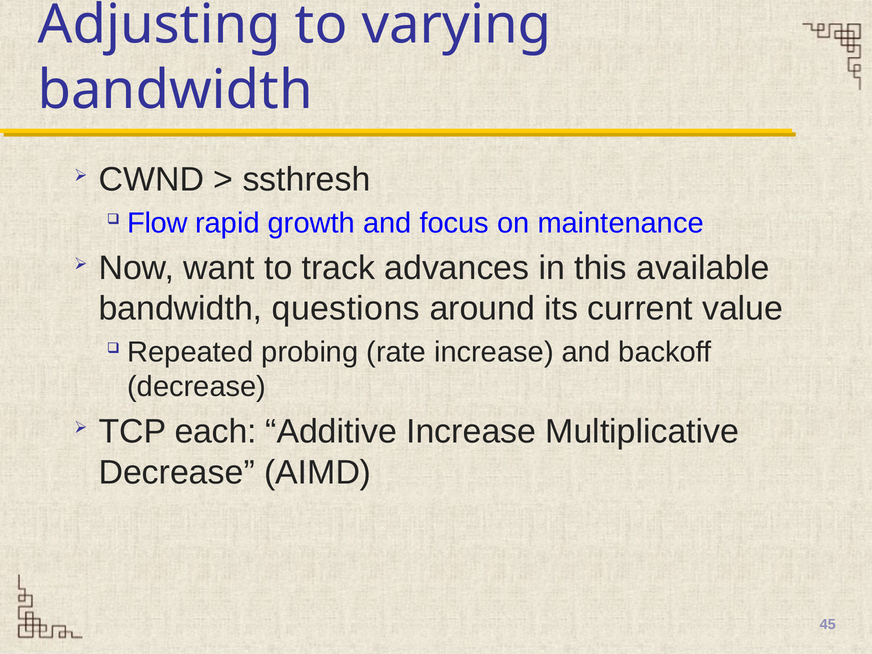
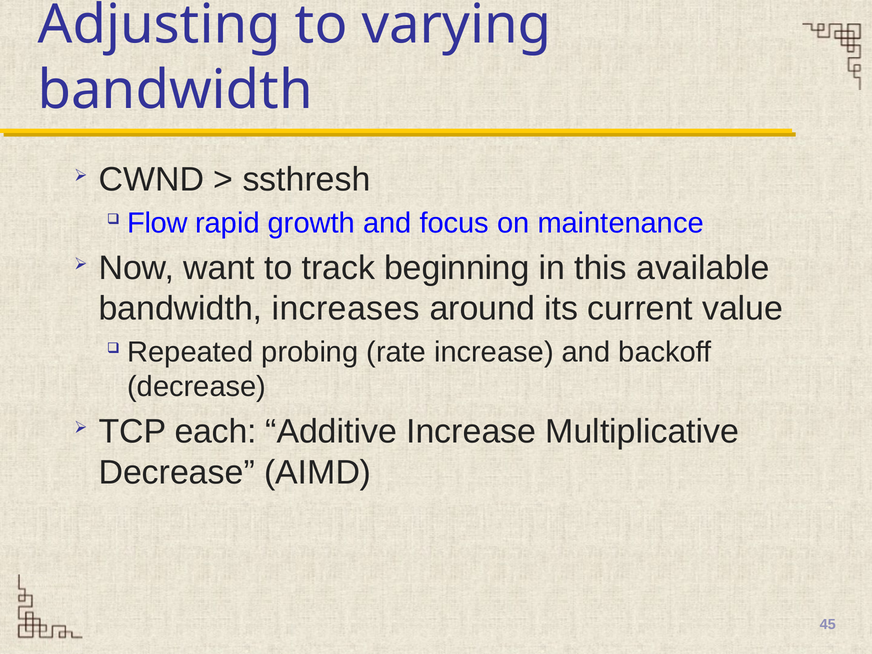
advances: advances -> beginning (457, 268)
questions: questions -> increases (346, 309)
